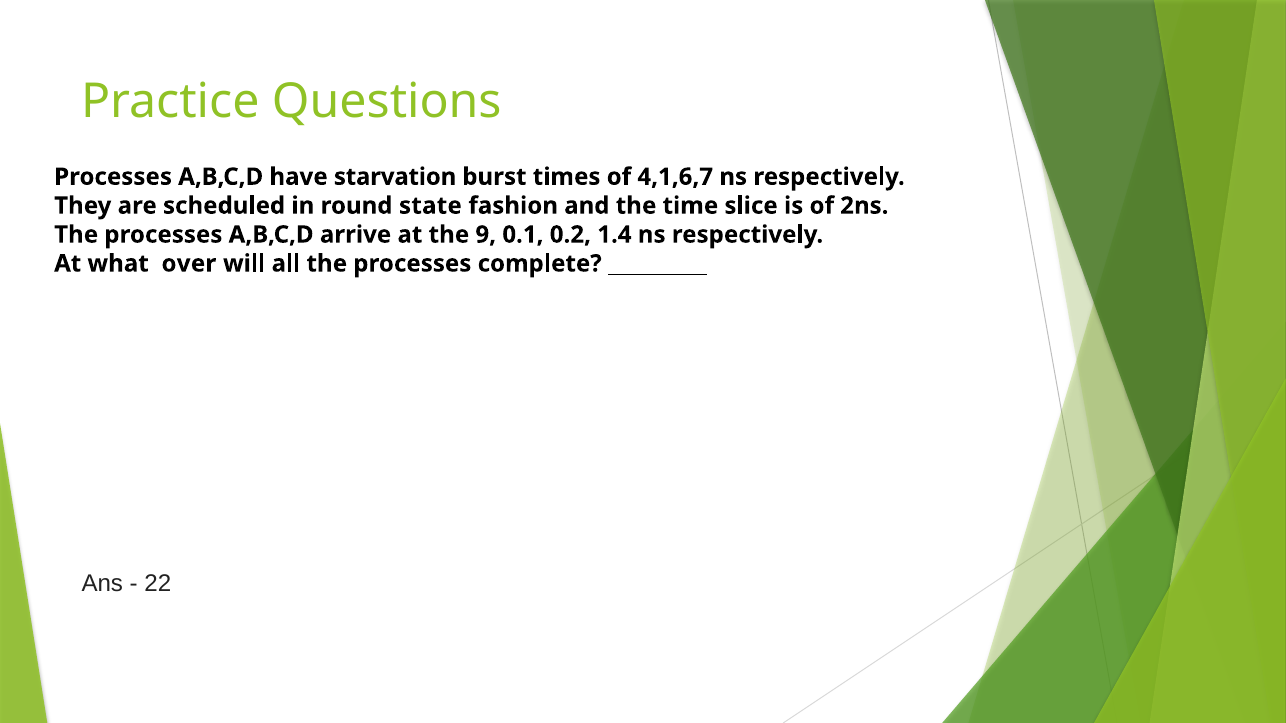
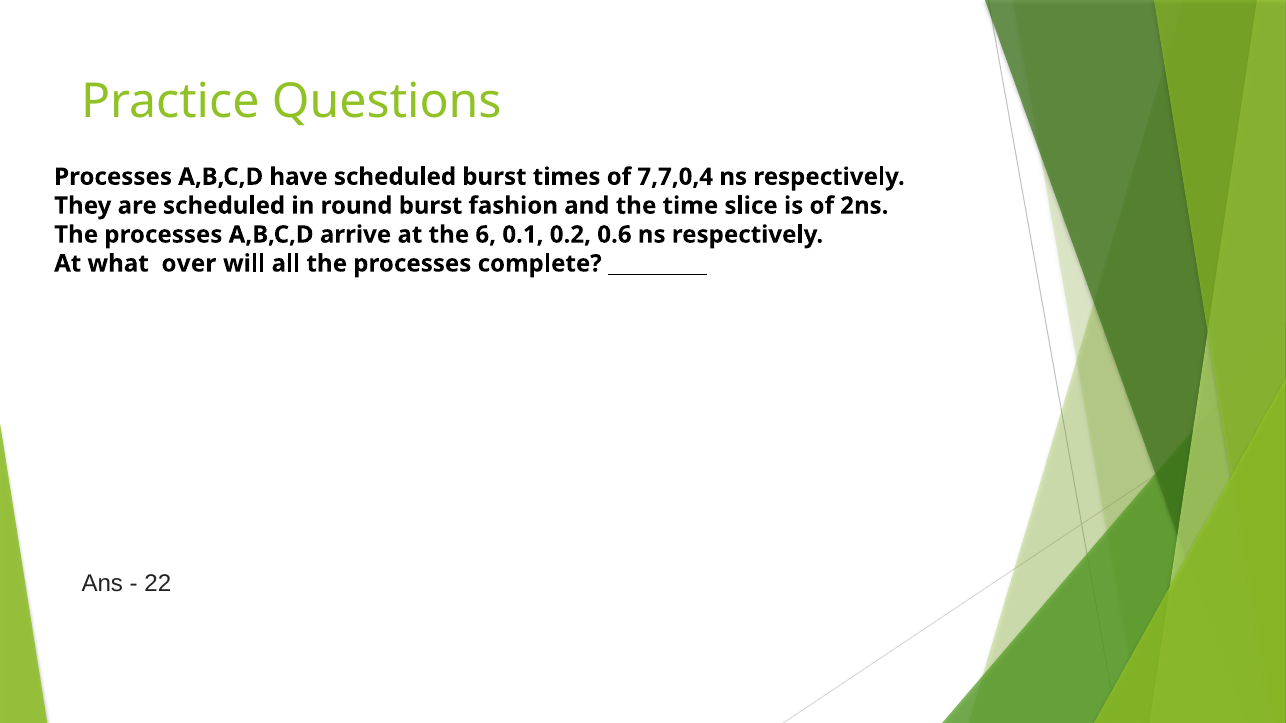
have starvation: starvation -> scheduled (395, 177)
4,1,6,7: 4,1,6,7 -> 7,7,0,4 (675, 177)
round state: state -> burst (431, 206)
9: 9 -> 6 (486, 235)
1.4: 1.4 -> 0.6 (614, 235)
